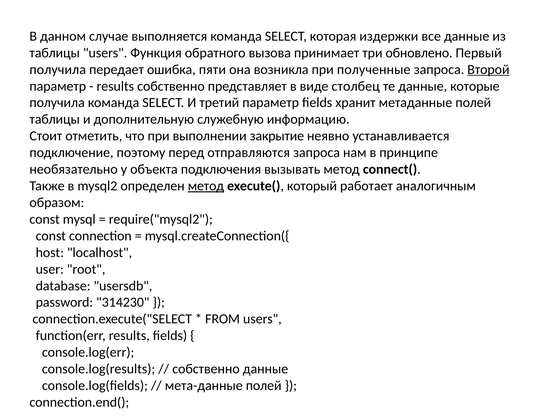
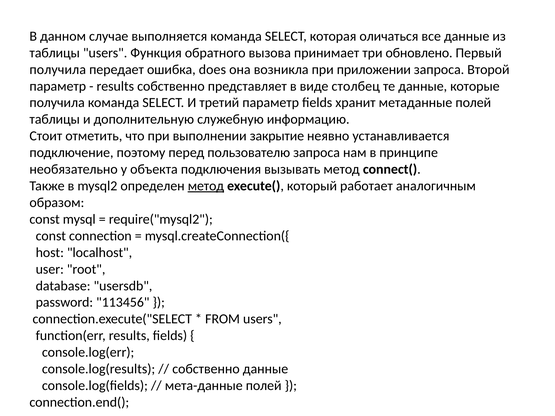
издержки: издержки -> оличаться (389, 36)
пяти: пяти -> does (212, 69)
полученные: полученные -> приложении (374, 69)
Второй underline: present -> none (488, 69)
отправляются: отправляются -> пользователю (249, 153)
314230: 314230 -> 113456 (123, 303)
